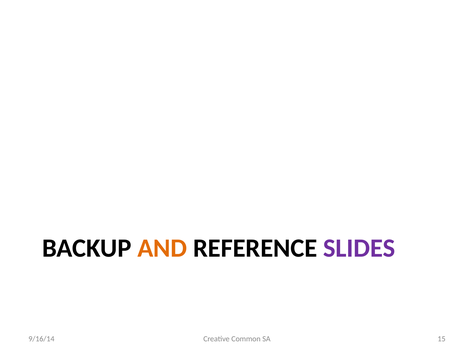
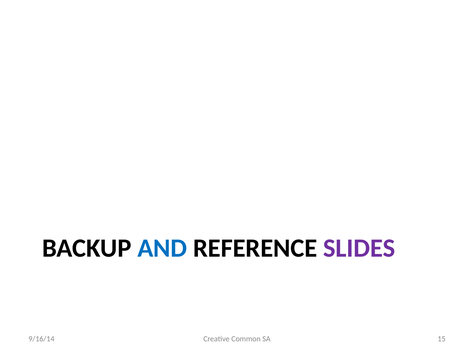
AND colour: orange -> blue (162, 248)
